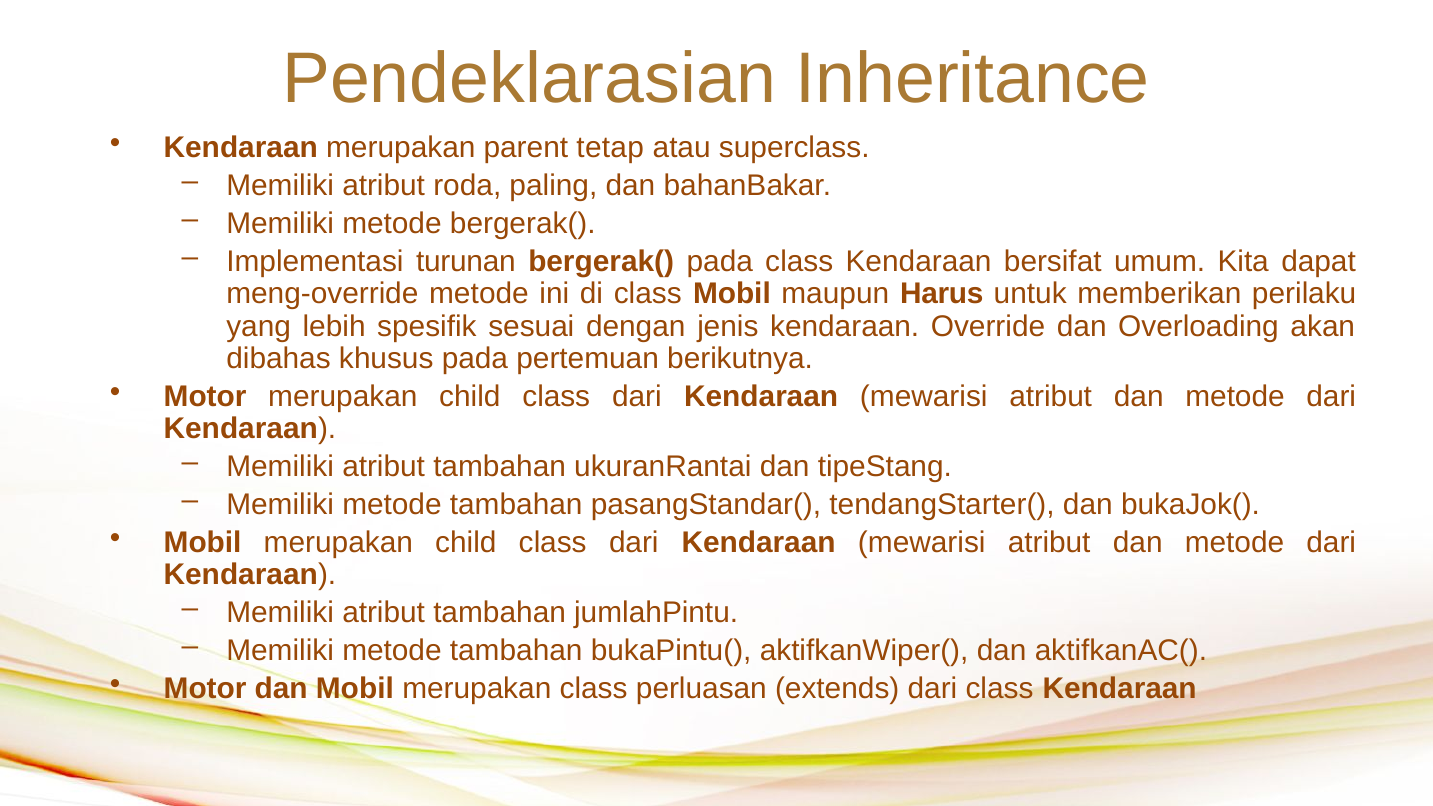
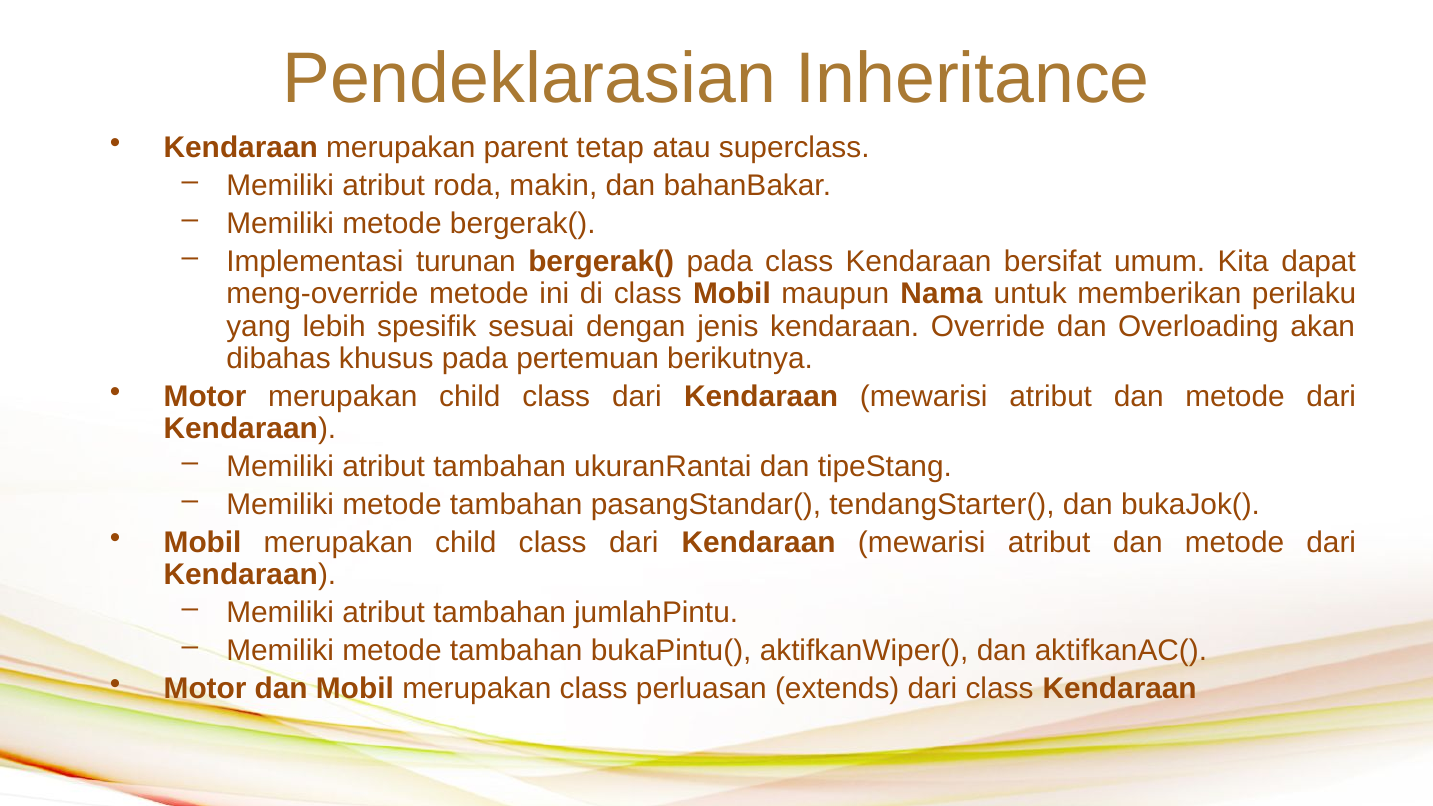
paling: paling -> makin (553, 186)
Harus: Harus -> Nama (941, 294)
